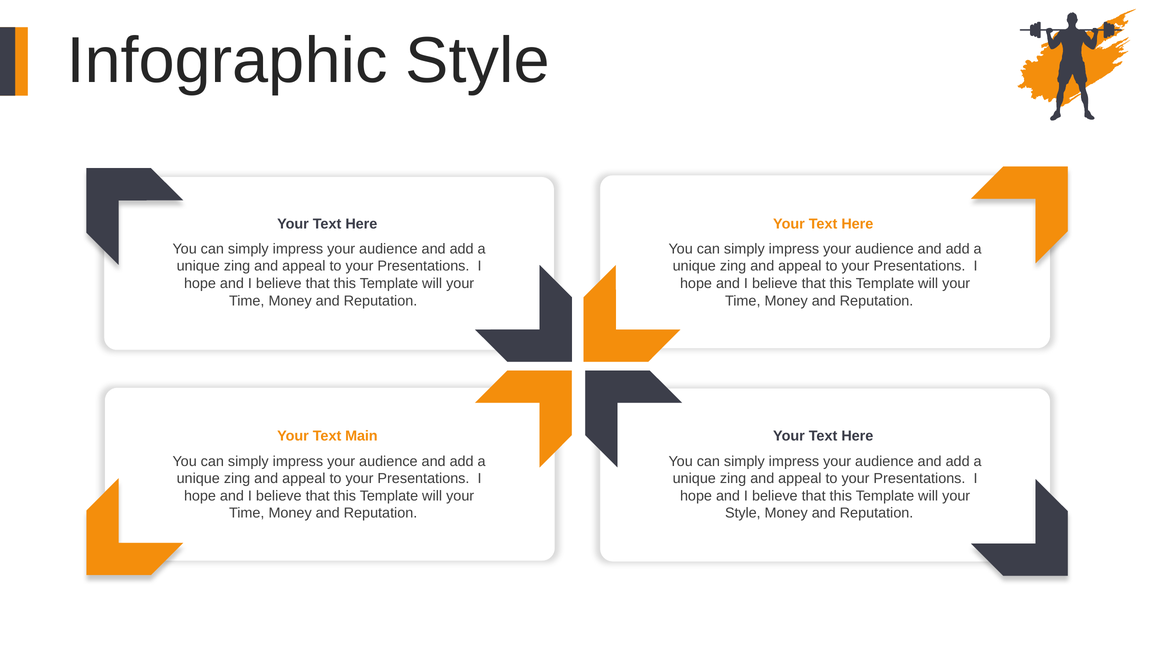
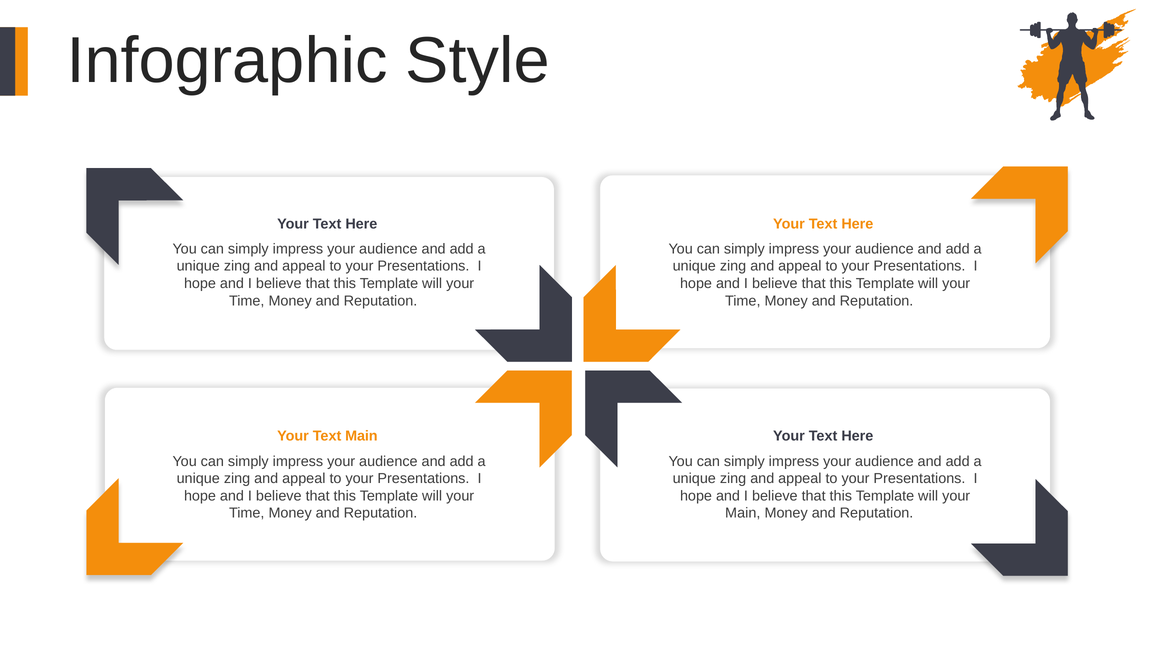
Style: Style -> Main (743, 513)
